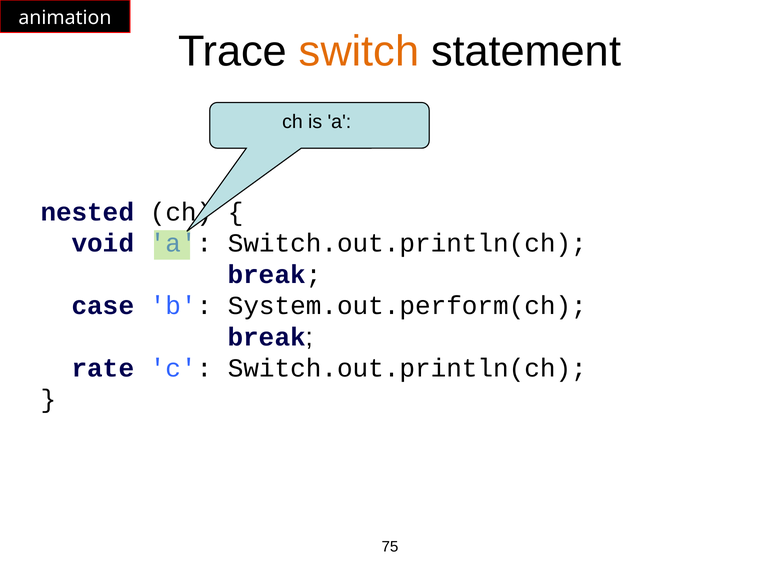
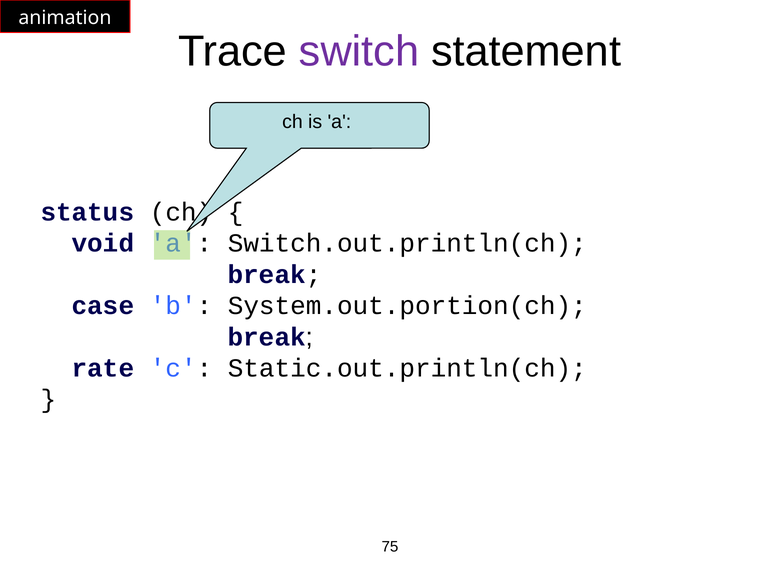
switch colour: orange -> purple (359, 51)
nested: nested -> status (87, 212)
System.out.perform(ch: System.out.perform(ch -> System.out.portion(ch (407, 306)
c Switch.out.println(ch: Switch.out.println(ch -> Static.out.println(ch (407, 368)
